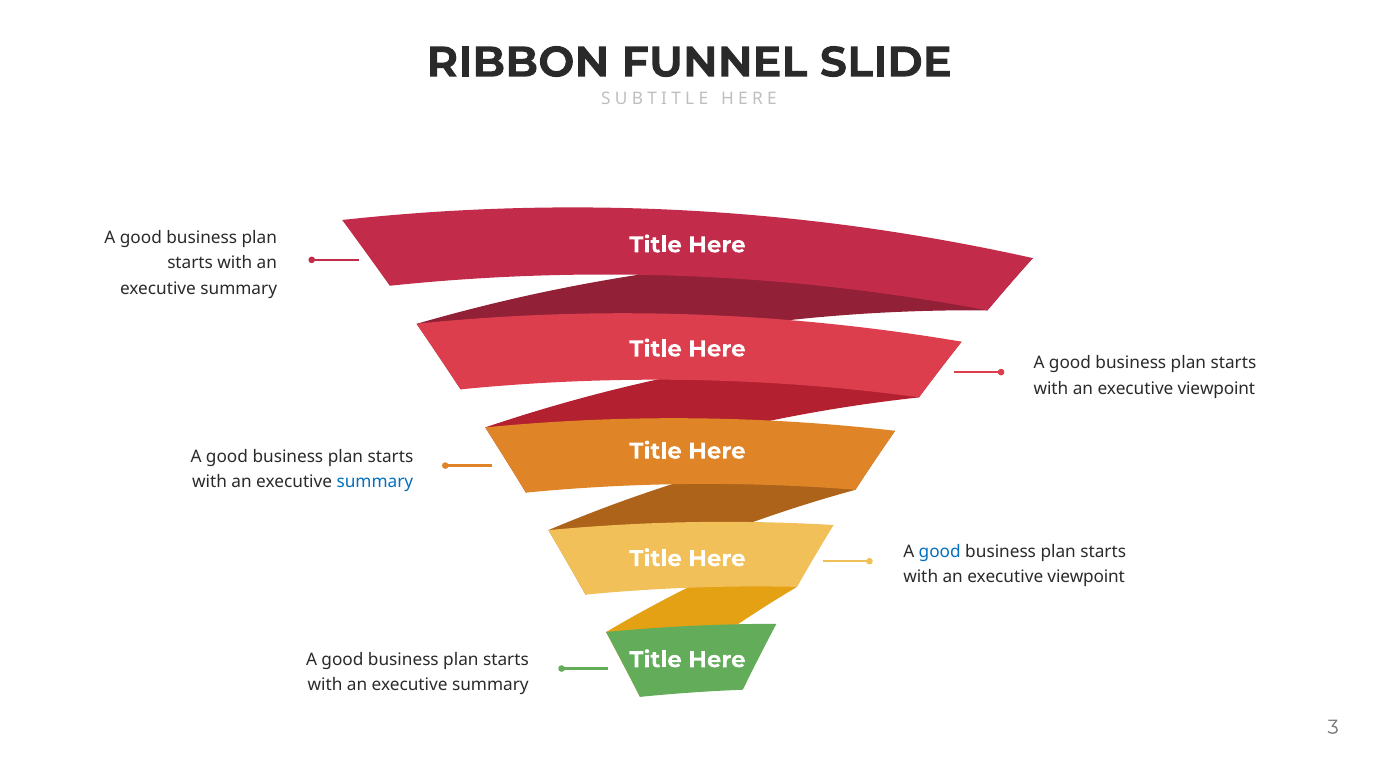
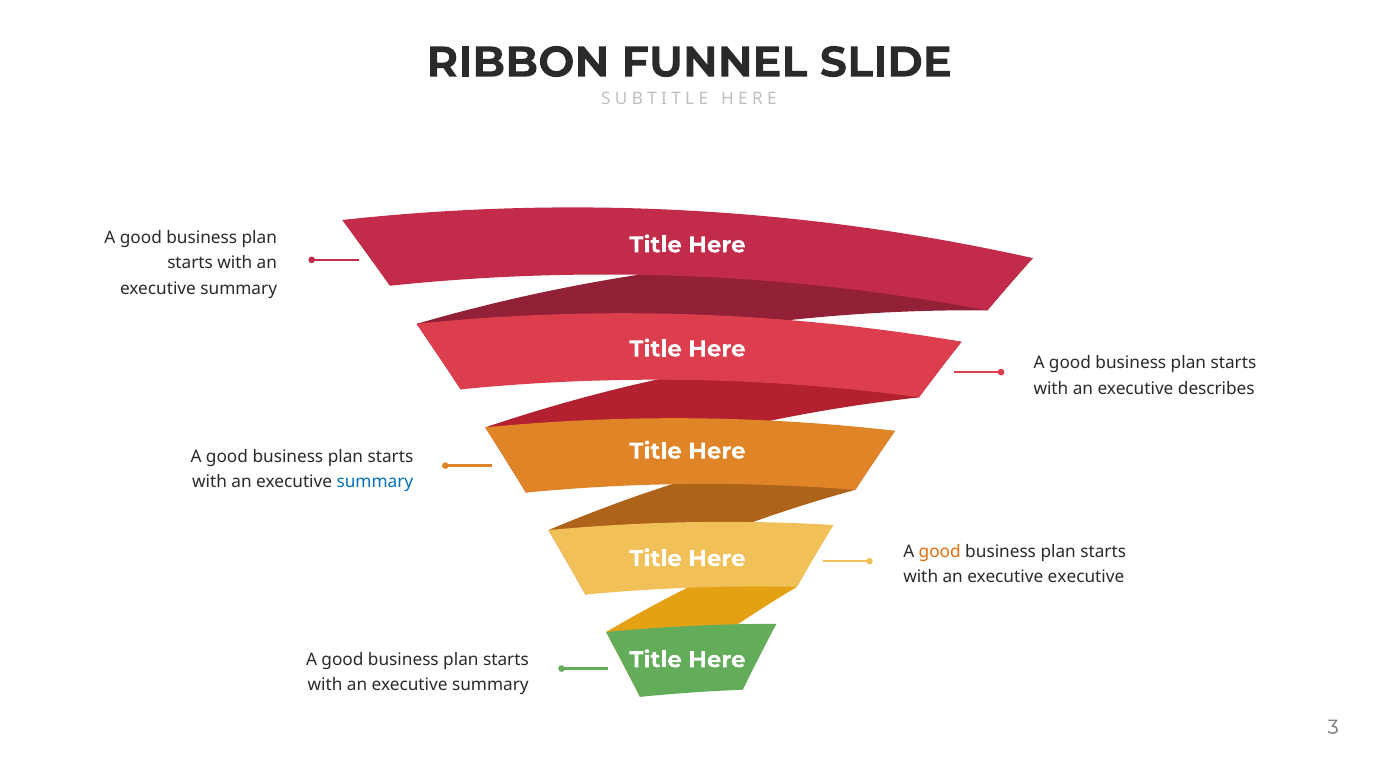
viewpoint: viewpoint -> describes (1216, 388)
good colour: blue -> orange (940, 552)
viewpoint: viewpoint -> executive (1086, 577)
